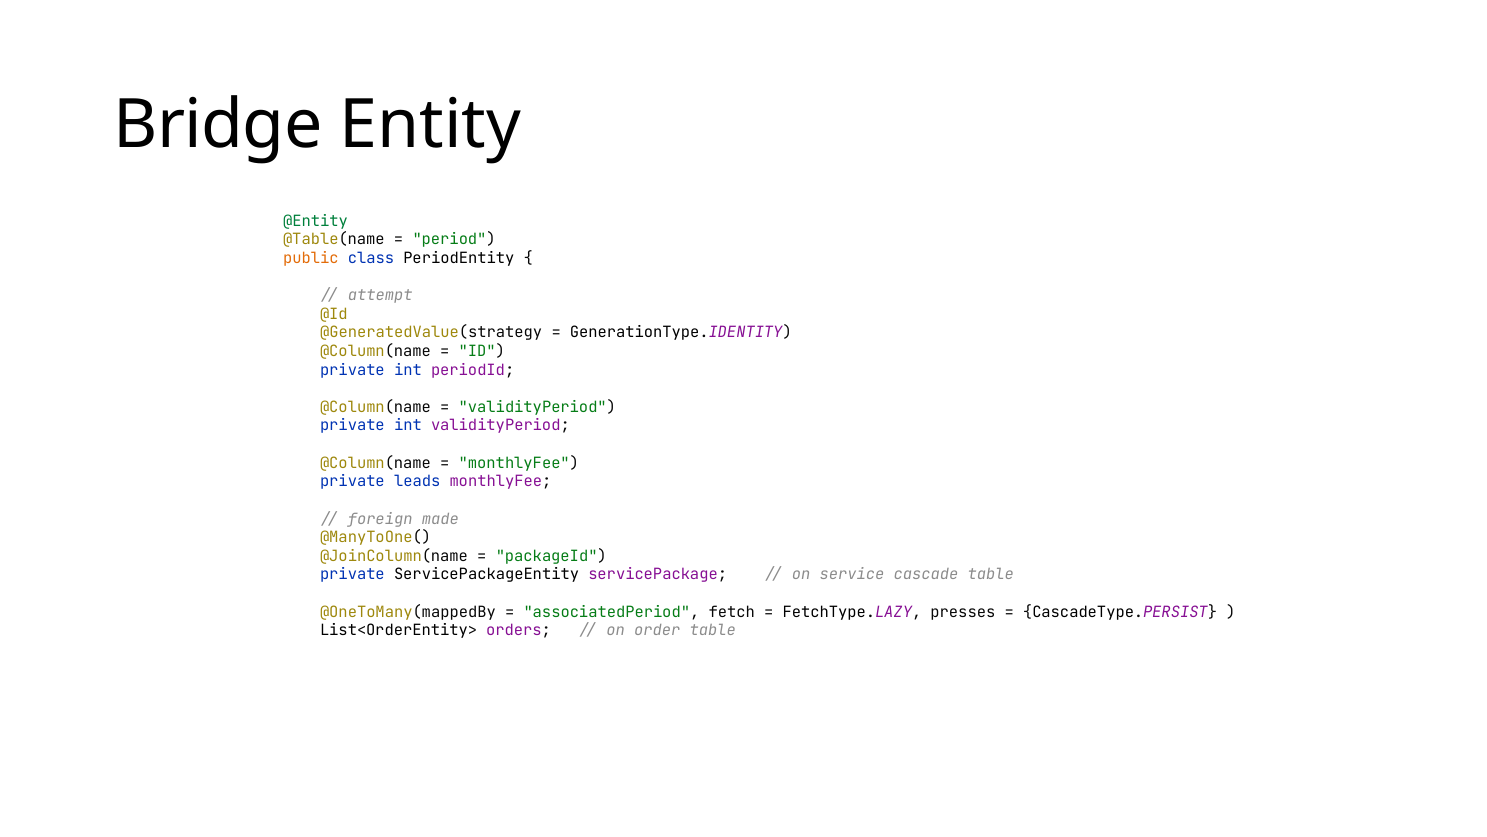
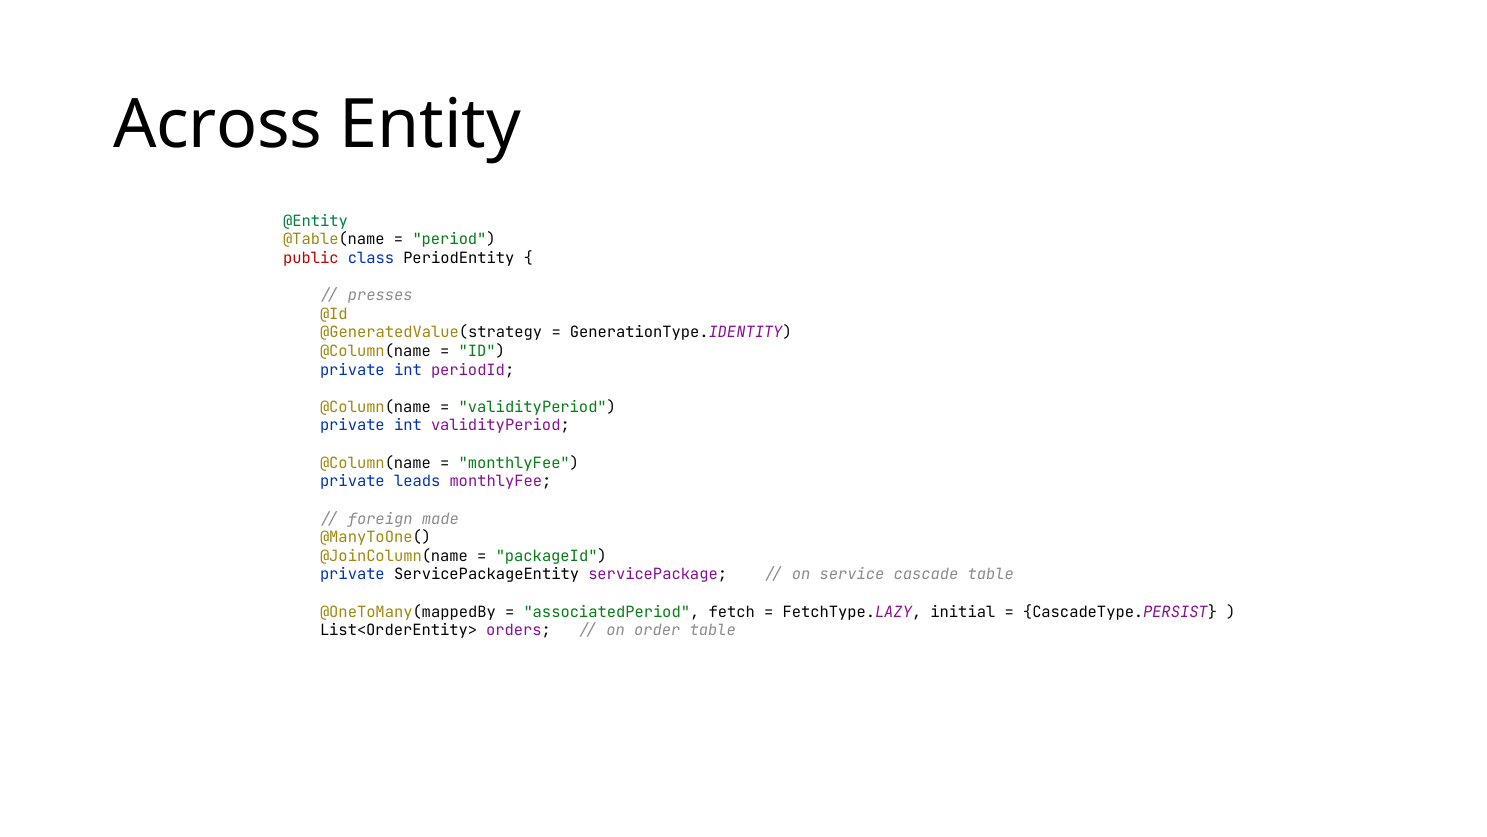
Bridge: Bridge -> Across (218, 125)
public colour: orange -> red (311, 258)
attempt: attempt -> presses (380, 295)
presses: presses -> initial (963, 612)
